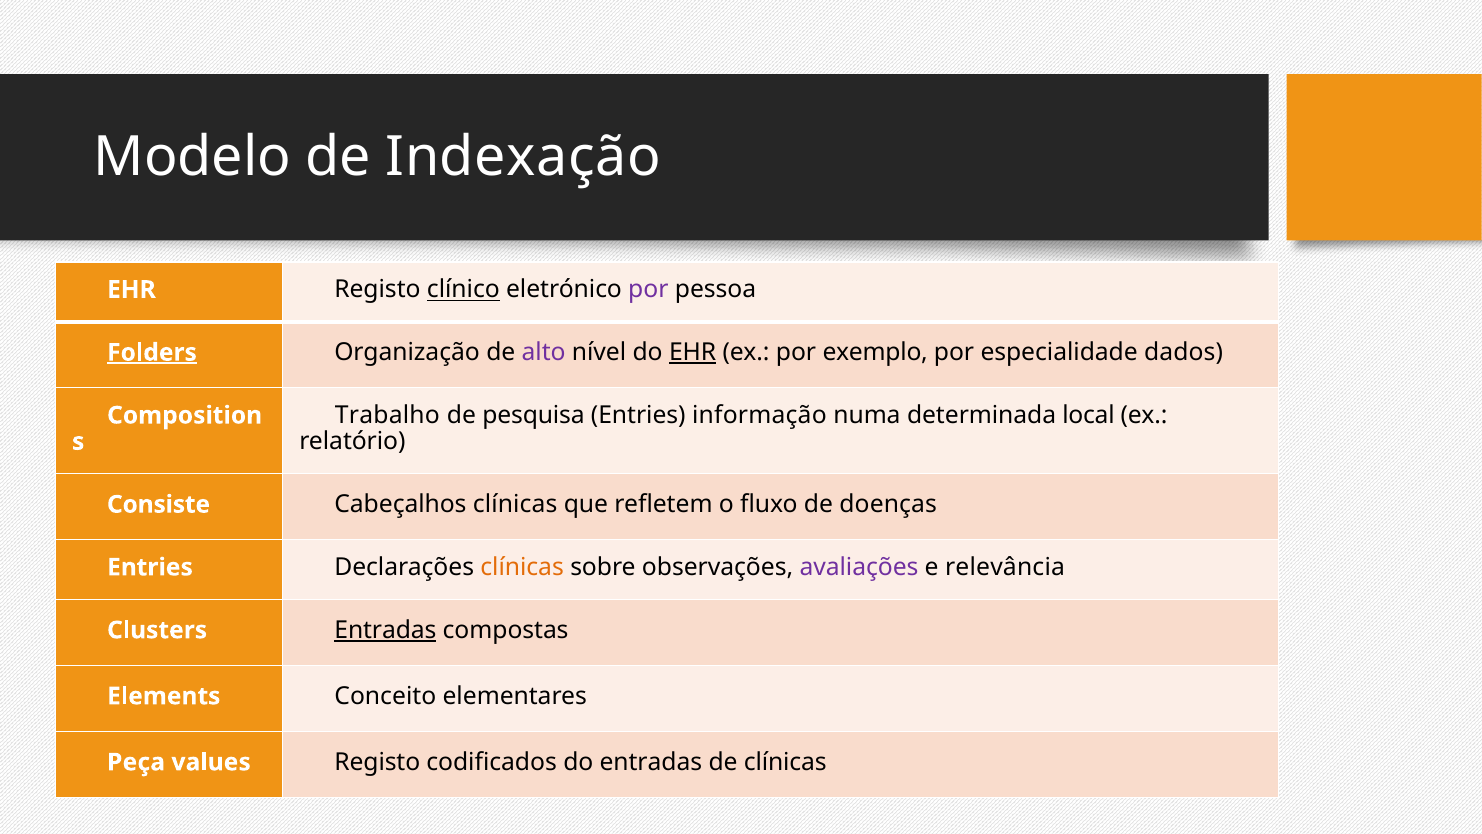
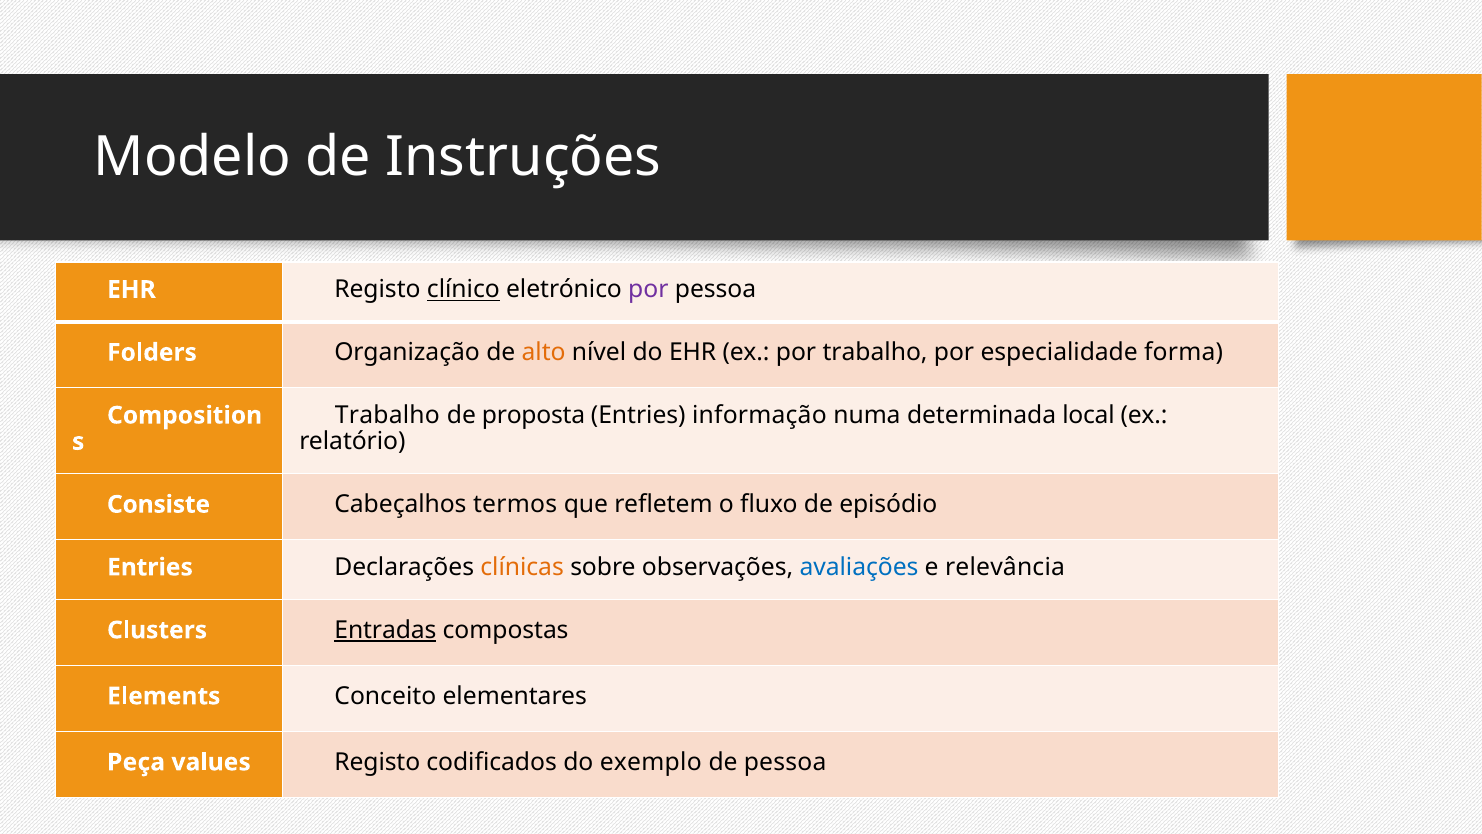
Indexação: Indexação -> Instruções (523, 157)
Folders underline: present -> none (152, 352)
alto colour: purple -> orange (544, 352)
EHR underline: present -> none (693, 352)
por exemplo: exemplo -> trabalho (875, 352)
dados: dados -> forma (1184, 352)
pesquisa: pesquisa -> proposta (534, 415)
Cabeçalhos clínicas: clínicas -> termos (515, 504)
doenças: doenças -> episódio (888, 504)
avaliações colour: purple -> blue (859, 567)
do entradas: entradas -> exemplo (651, 762)
de clínicas: clínicas -> pessoa (785, 762)
